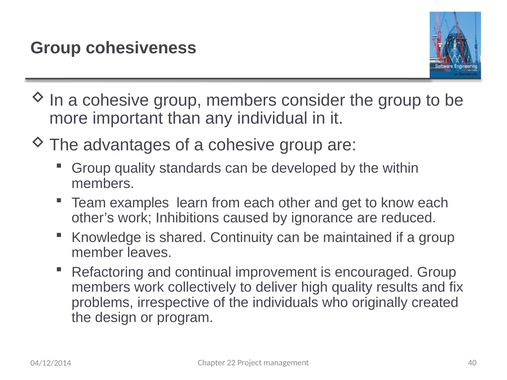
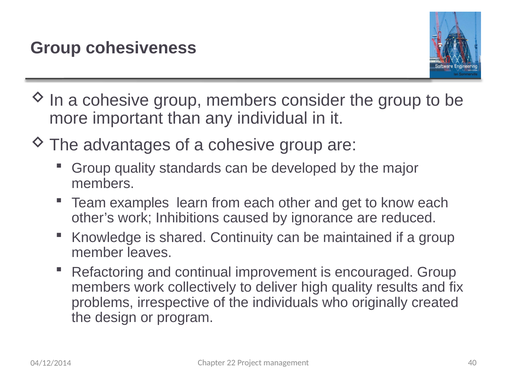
within: within -> major (401, 168)
